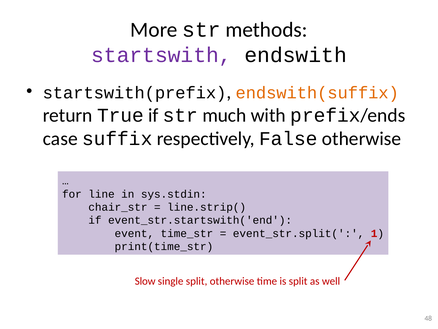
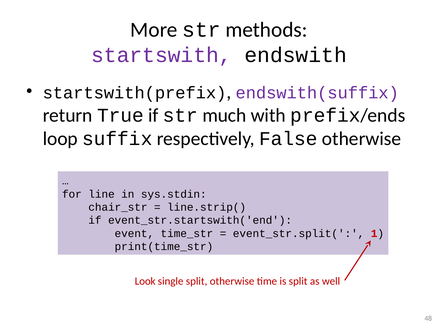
endswith(suffix colour: orange -> purple (317, 93)
case: case -> loop (60, 139)
Slow: Slow -> Look (145, 281)
